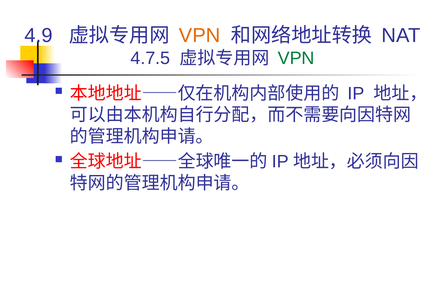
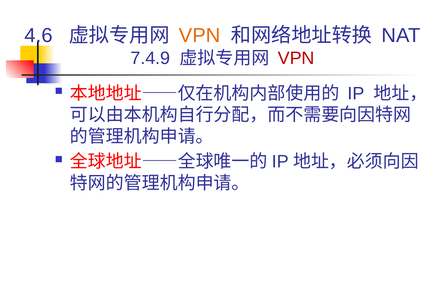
4.9: 4.9 -> 4.6 (39, 36)
4.7.5: 4.7.5 -> 7.4.9 (150, 58)
VPN colour: green -> red (296, 58)
